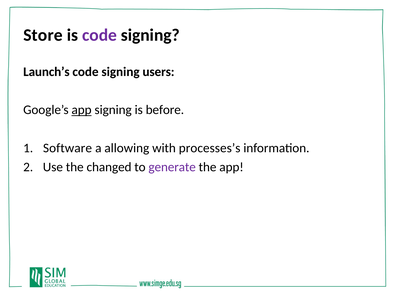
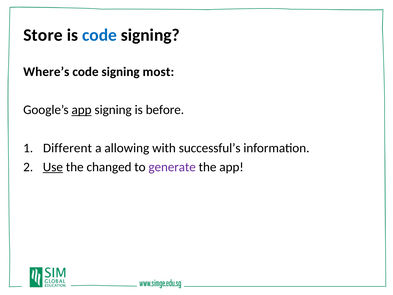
code colour: purple -> blue (100, 35)
Launch’s: Launch’s -> Where’s (46, 72)
users: users -> most (158, 72)
Software: Software -> Different (67, 148)
processes’s: processes’s -> successful’s (210, 148)
Use underline: none -> present (53, 167)
